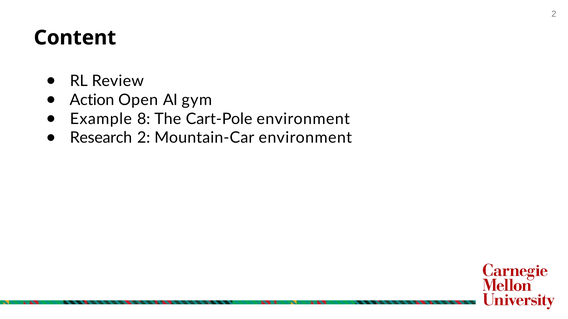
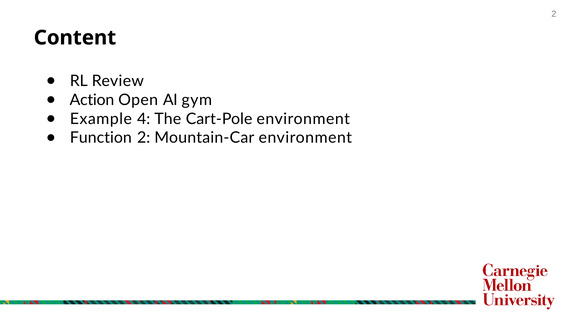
8: 8 -> 4 (144, 119)
Research: Research -> Function (101, 138)
